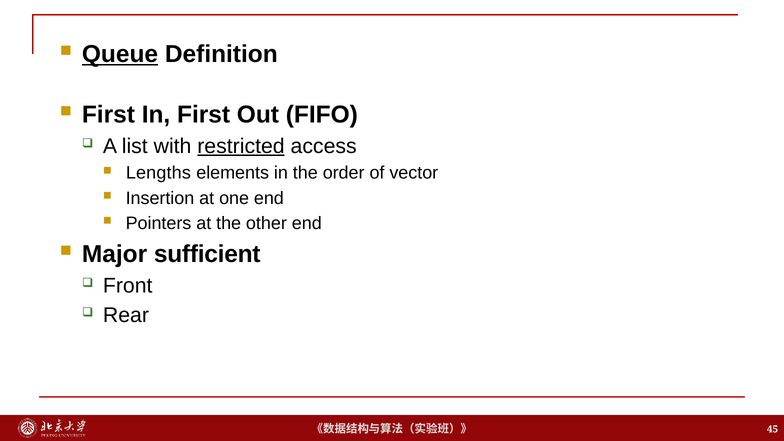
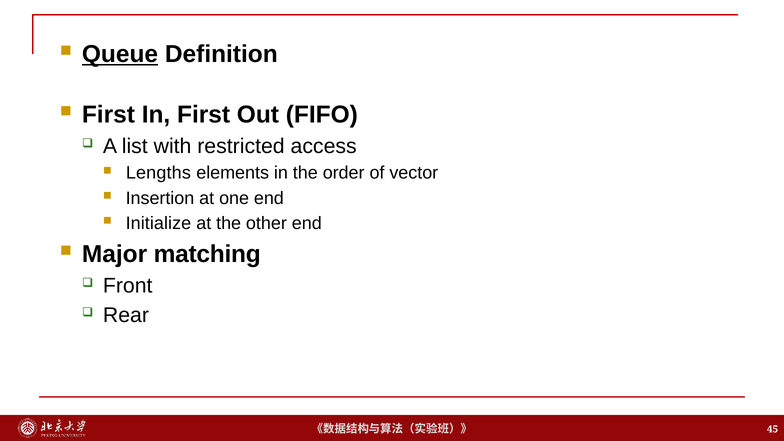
restricted underline: present -> none (241, 146)
Pointers: Pointers -> Initialize (158, 223)
sufficient: sufficient -> matching (207, 254)
